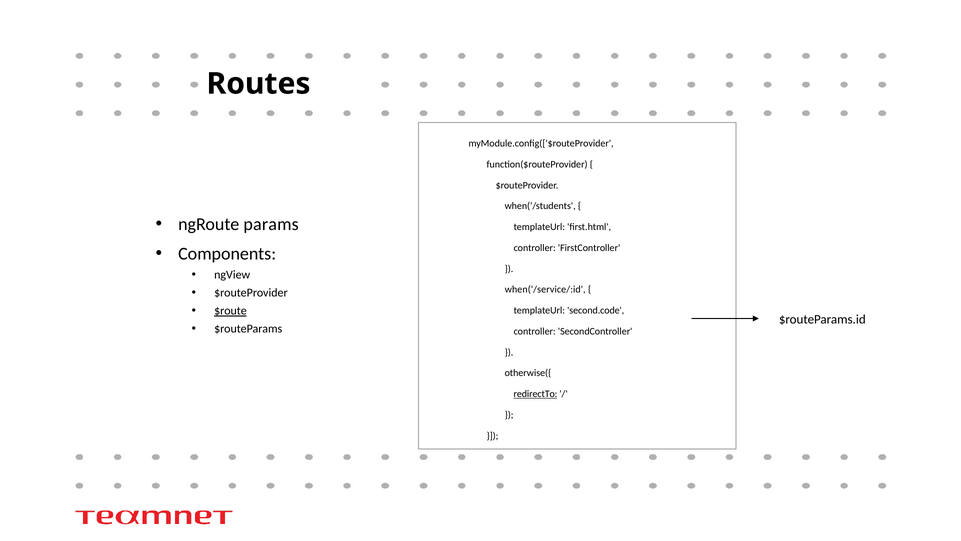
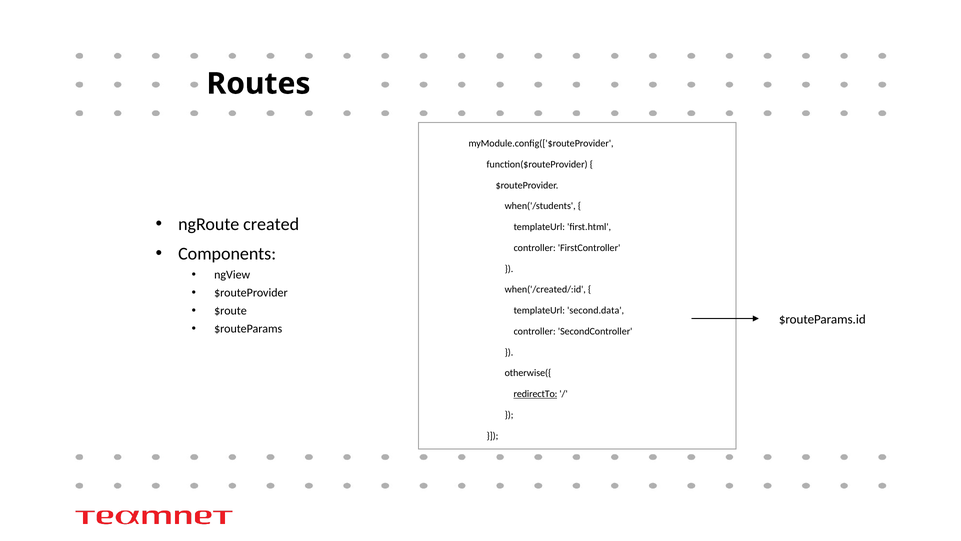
params: params -> created (271, 224)
when('/service/:id: when('/service/:id -> when('/created/:id (545, 289)
$route underline: present -> none (230, 311)
second.code: second.code -> second.data (596, 310)
